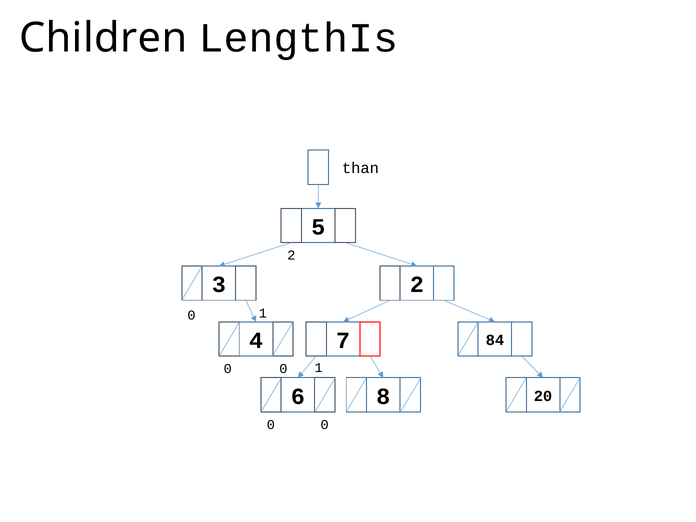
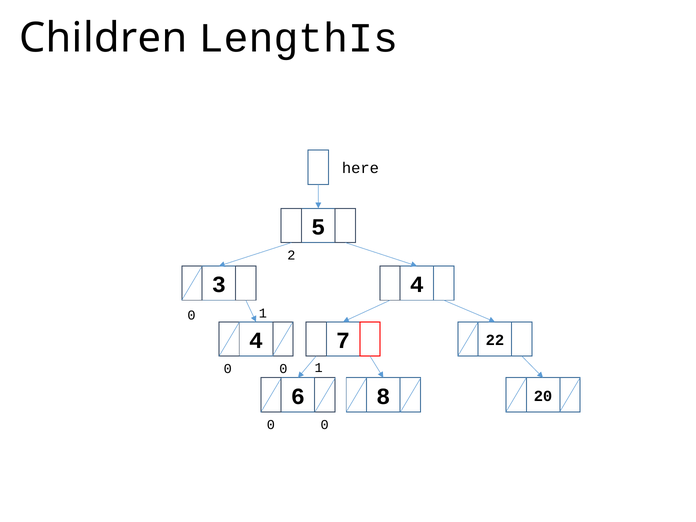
than: than -> here (360, 168)
3 2: 2 -> 4 (417, 285)
84: 84 -> 22 (495, 340)
